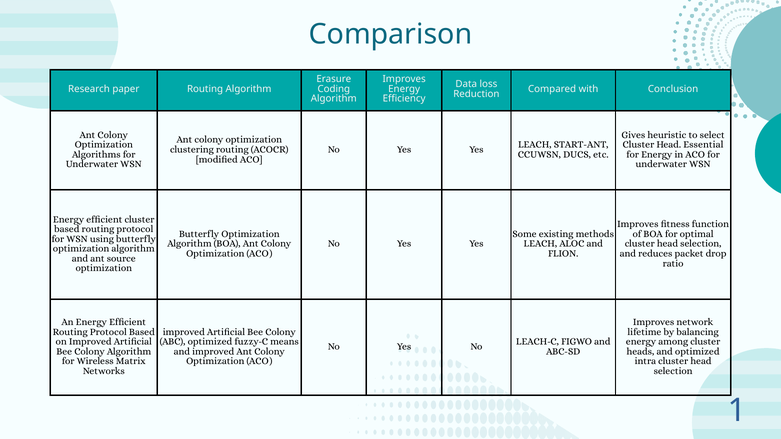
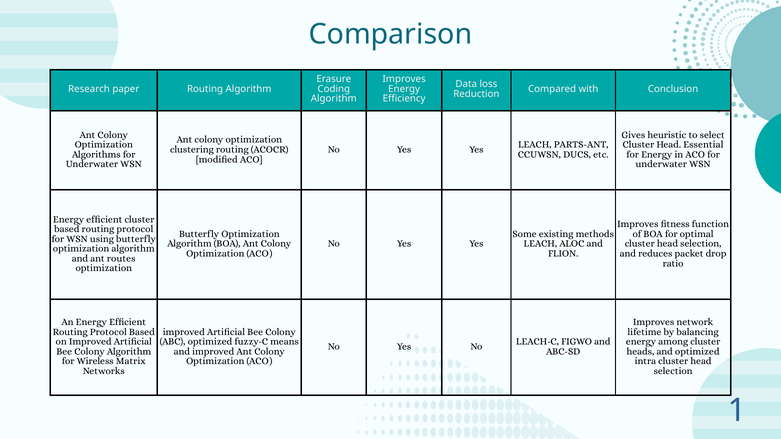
START-ANT: START-ANT -> PARTS-ANT (581, 145)
source: source -> routes (121, 259)
